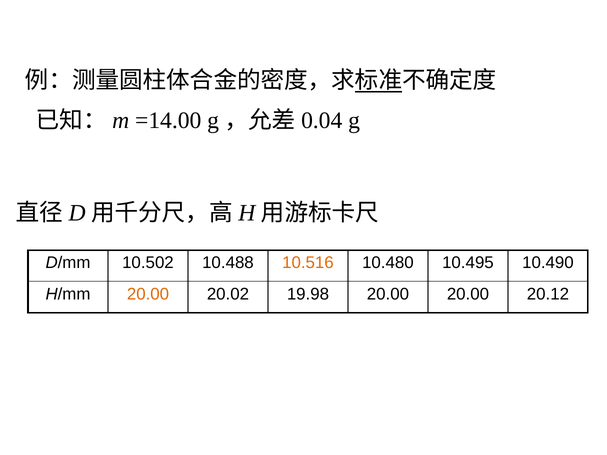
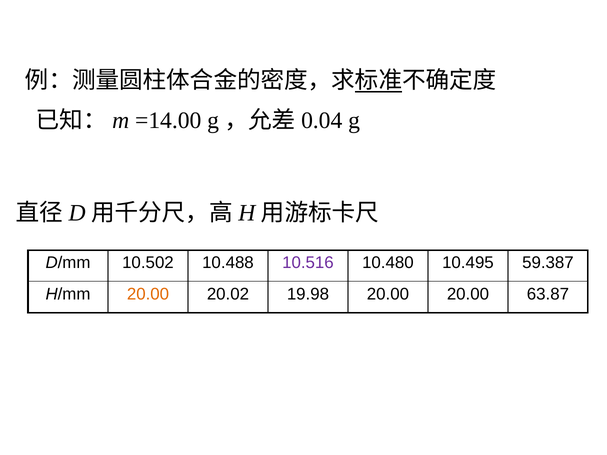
10.516 colour: orange -> purple (308, 263)
10.490: 10.490 -> 59.387 (548, 263)
20.12: 20.12 -> 63.87 (548, 294)
